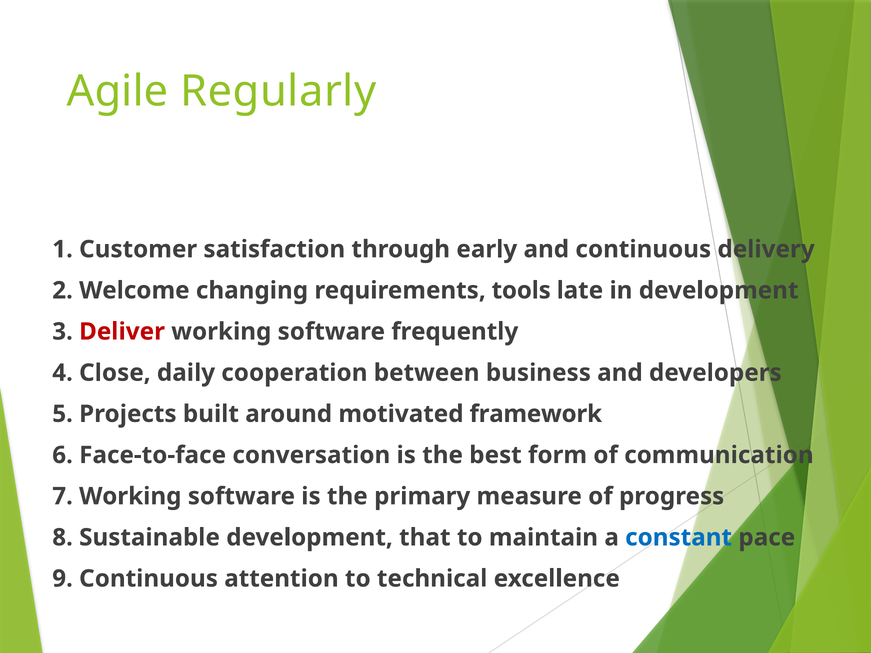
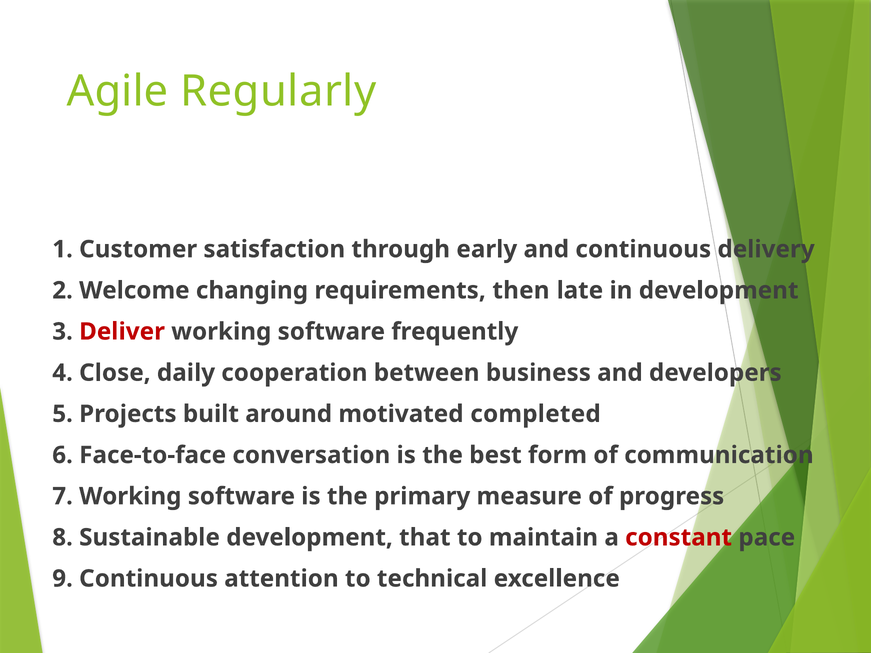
tools: tools -> then (521, 291)
framework: framework -> completed (536, 414)
constant colour: blue -> red (679, 538)
